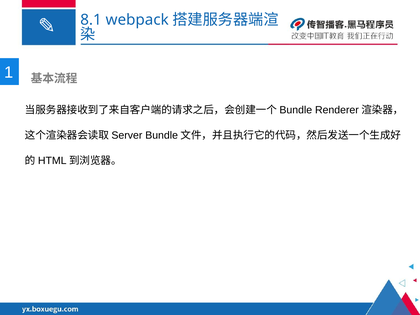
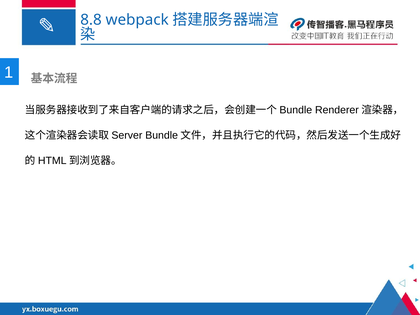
8.1: 8.1 -> 8.8 (91, 20)
